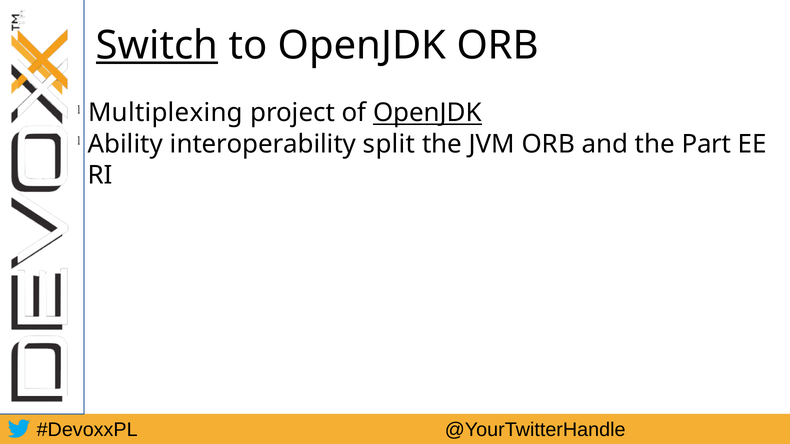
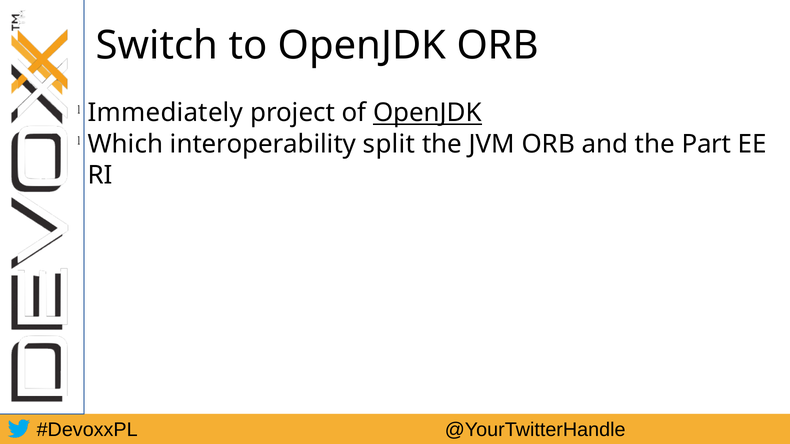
Switch underline: present -> none (157, 45)
Multiplexing: Multiplexing -> Immediately (165, 113)
Ability: Ability -> Which (125, 144)
